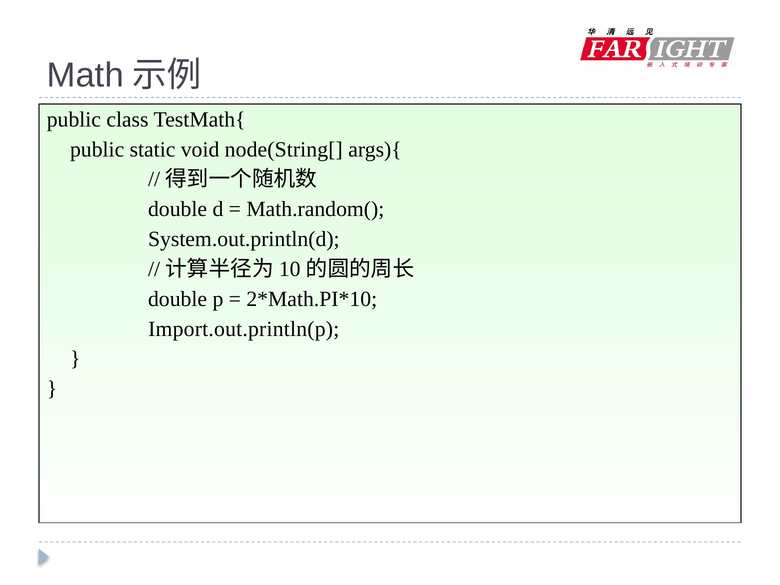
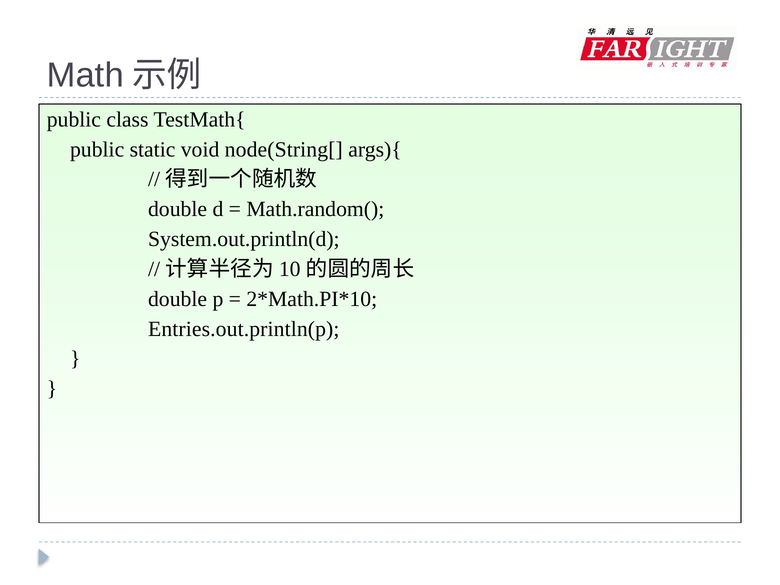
Import.out.println(p: Import.out.println(p -> Entries.out.println(p (244, 329)
